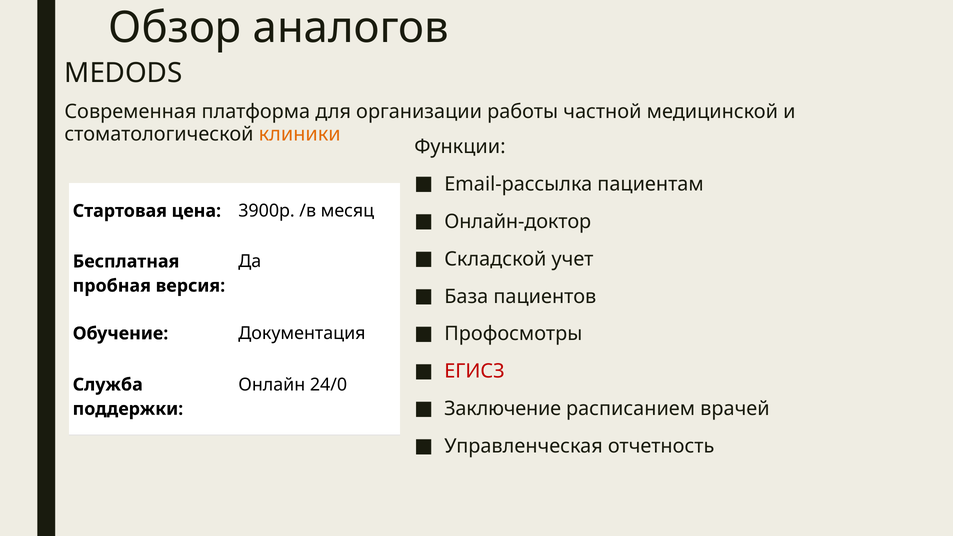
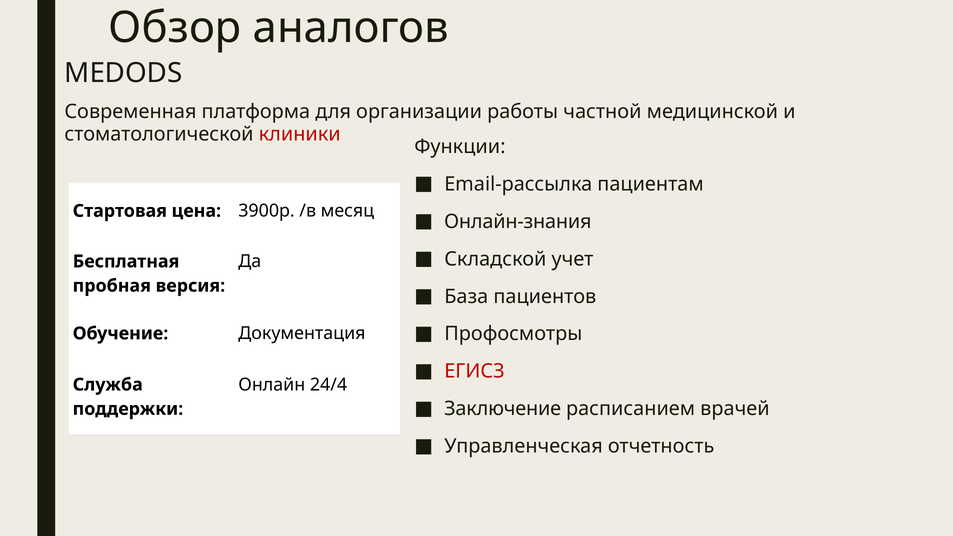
клиники colour: orange -> red (300, 134)
Онлайн-доктор: Онлайн-доктор -> Онлайн-знания (518, 222)
24/0: 24/0 -> 24/4 (329, 385)
